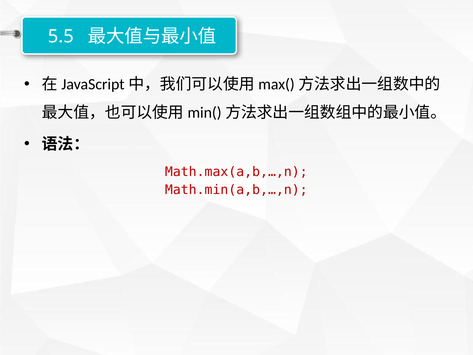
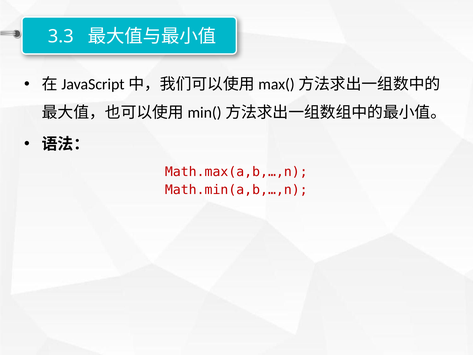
5.5: 5.5 -> 3.3 (61, 36)
